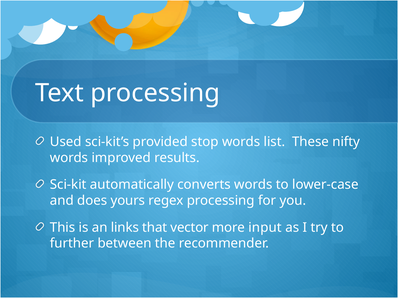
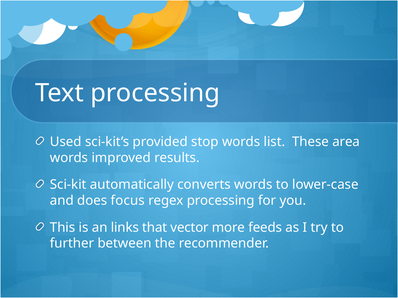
nifty: nifty -> area (346, 142)
yours: yours -> focus (128, 201)
input: input -> feeds (265, 228)
